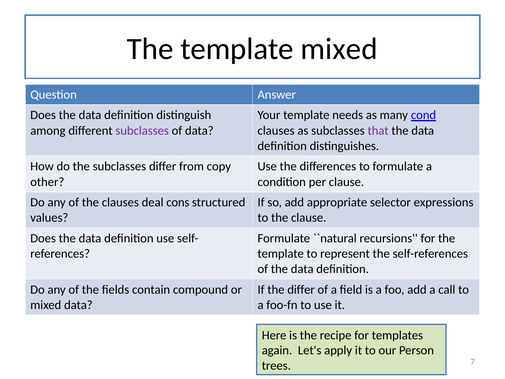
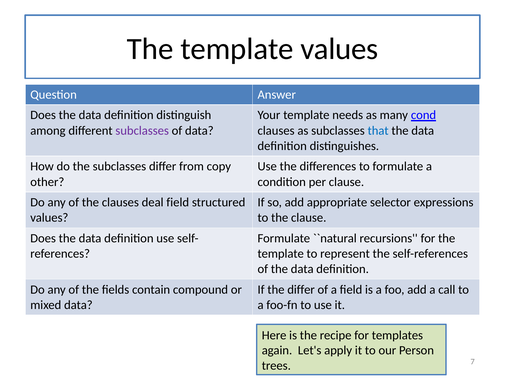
template mixed: mixed -> values (339, 49)
that colour: purple -> blue (378, 130)
deal cons: cons -> field (178, 202)
